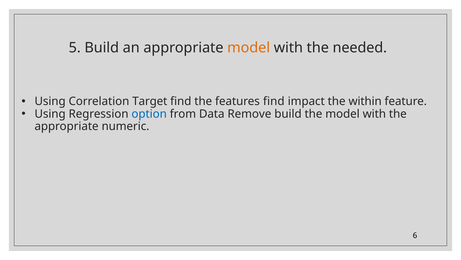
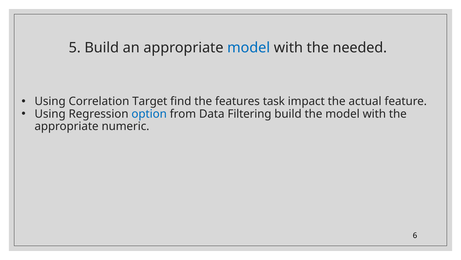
model colour: orange -> blue (249, 48)
features find: find -> task (274, 101)
within: within -> actual (365, 101)
Remove: Remove -> Filtering (249, 114)
